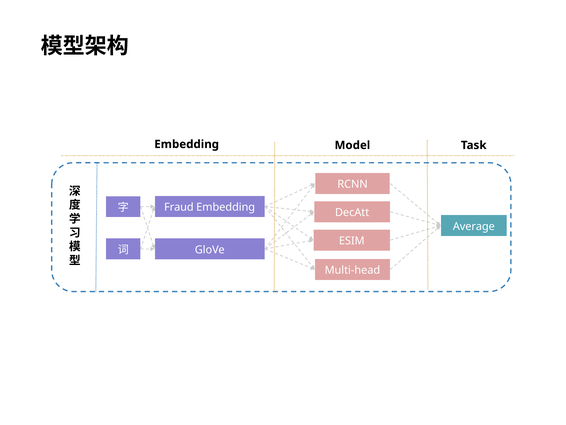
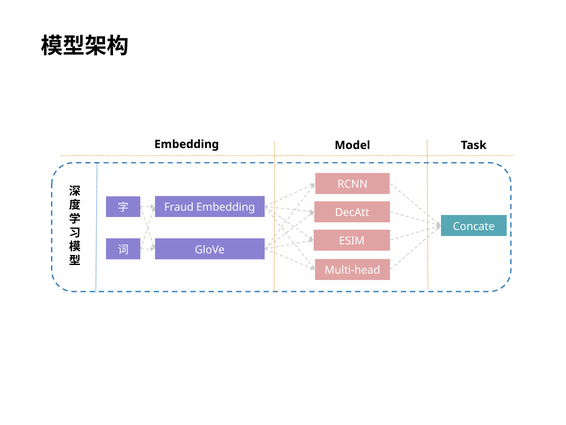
Average: Average -> Concate (474, 226)
